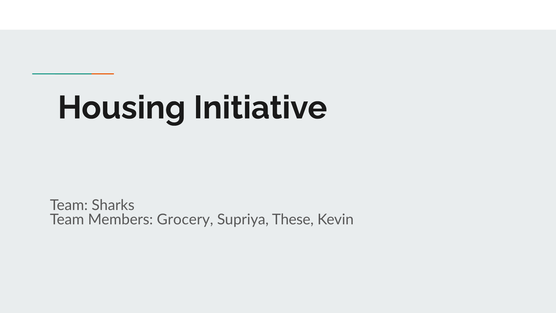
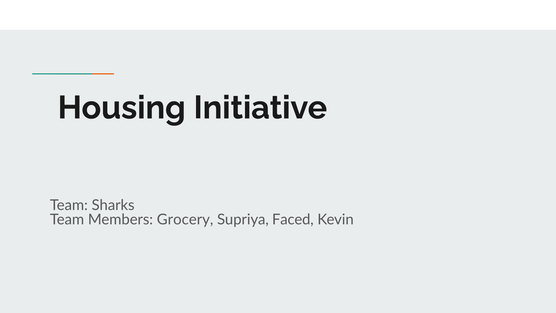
These: These -> Faced (293, 219)
